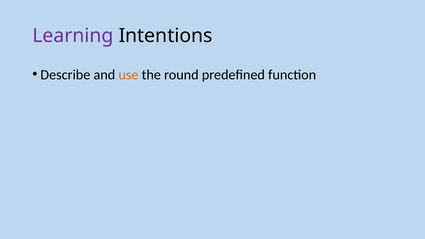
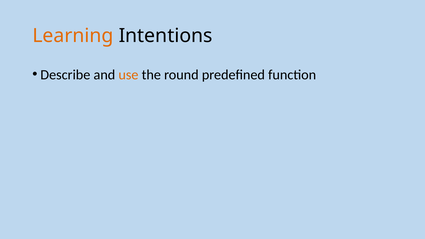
Learning colour: purple -> orange (73, 36)
